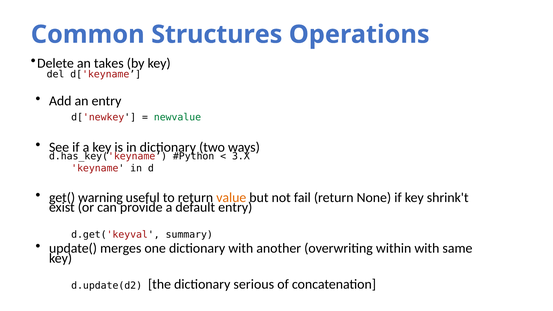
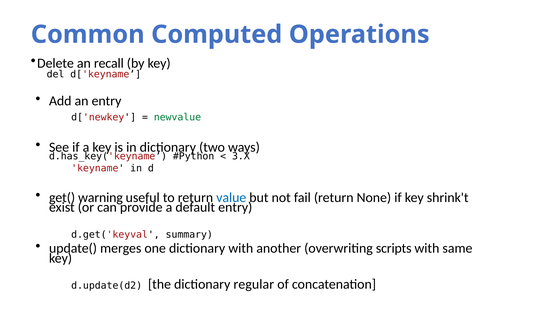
Structures: Structures -> Computed (217, 34)
takes: takes -> recall (109, 63)
value colour: orange -> blue (231, 198)
within: within -> scripts (394, 248)
serious: serious -> regular (254, 284)
